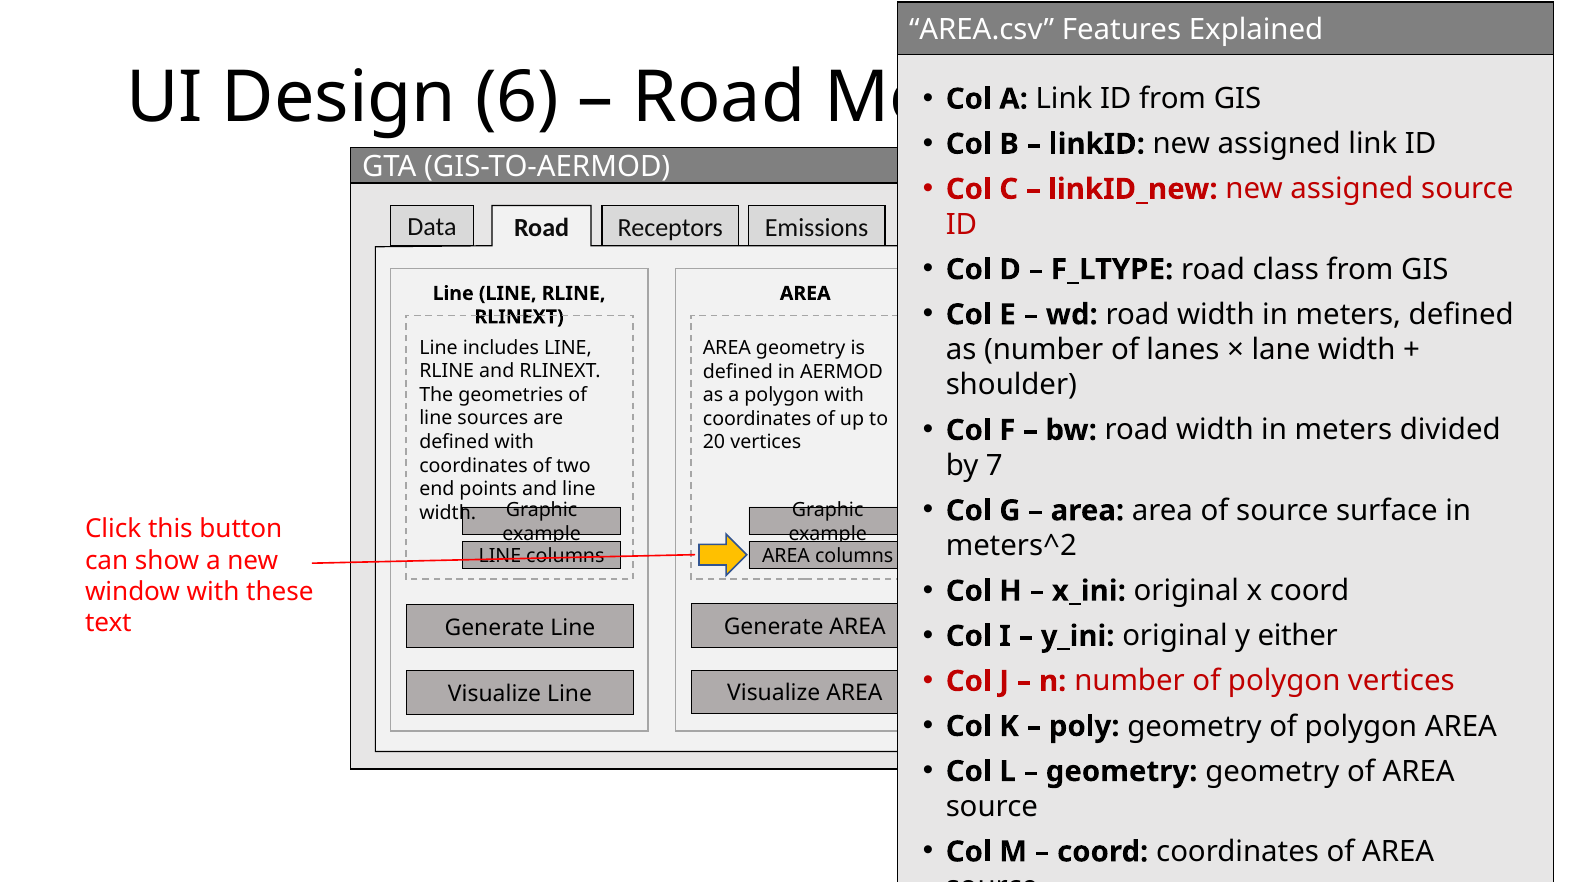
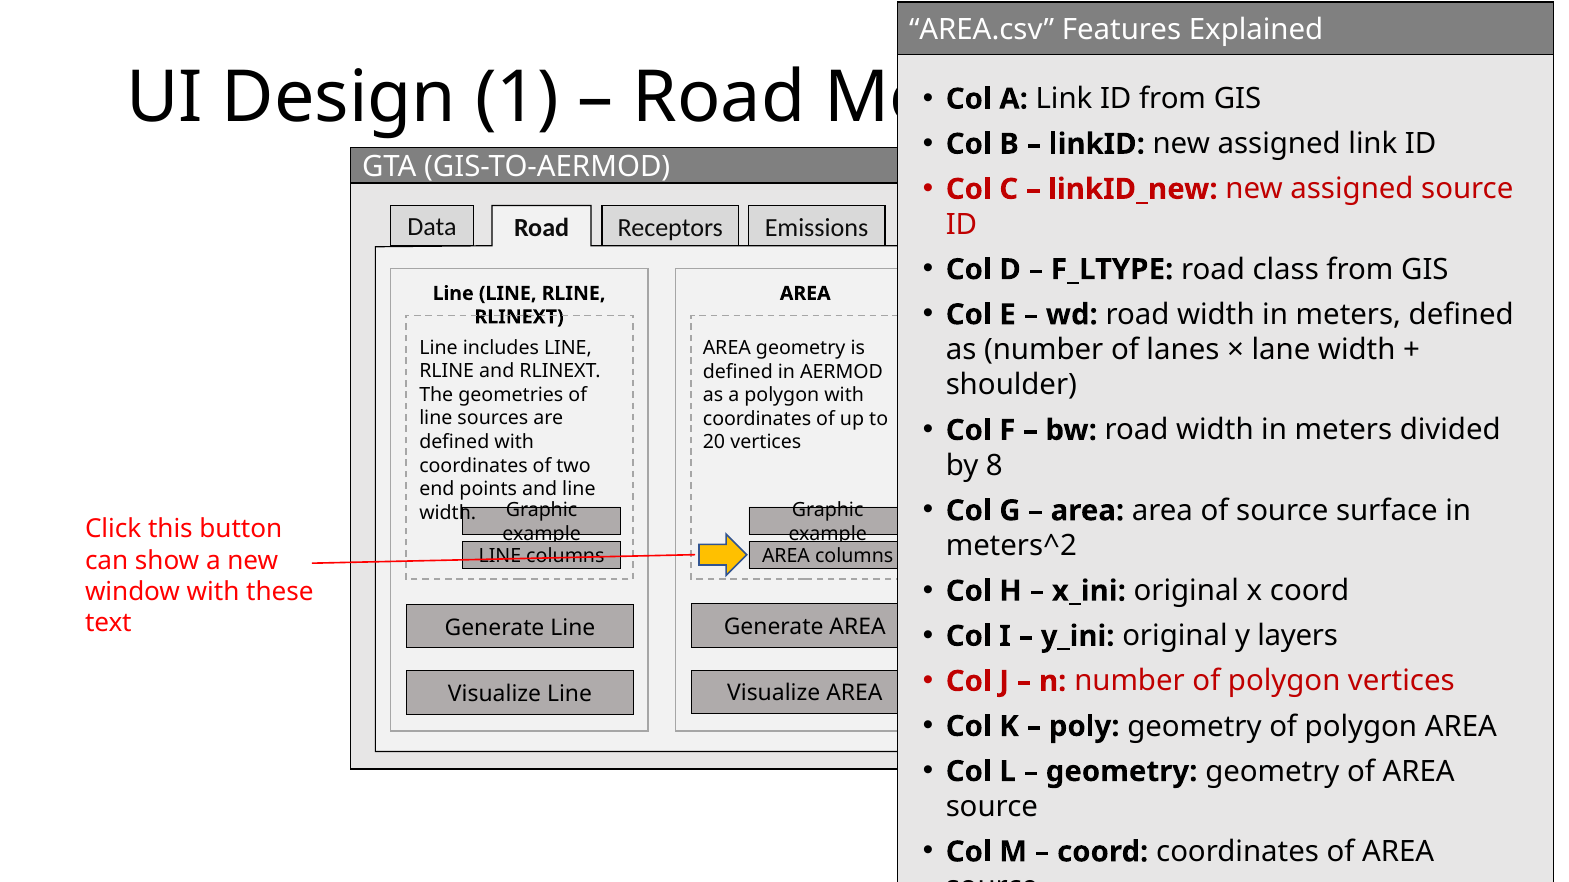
6: 6 -> 1 (517, 98)
by 7: 7 -> 8 (994, 466)
either: either -> layers (1298, 637)
